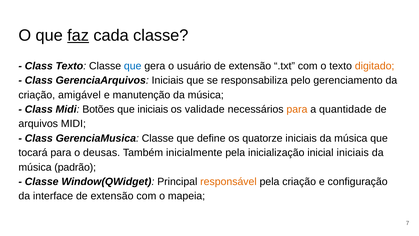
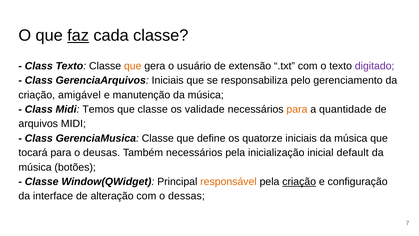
que colour: blue -> orange (133, 66)
digitado colour: orange -> purple (375, 66)
Botões: Botões -> Temos (98, 109)
que iniciais: iniciais -> classe (153, 109)
Também inicialmente: inicialmente -> necessários (194, 153)
inicial iniciais: iniciais -> default (353, 153)
padrão: padrão -> botões (75, 167)
criação underline: none -> present (299, 181)
interface de extensão: extensão -> alteração (112, 196)
mapeia: mapeia -> dessas (186, 196)
